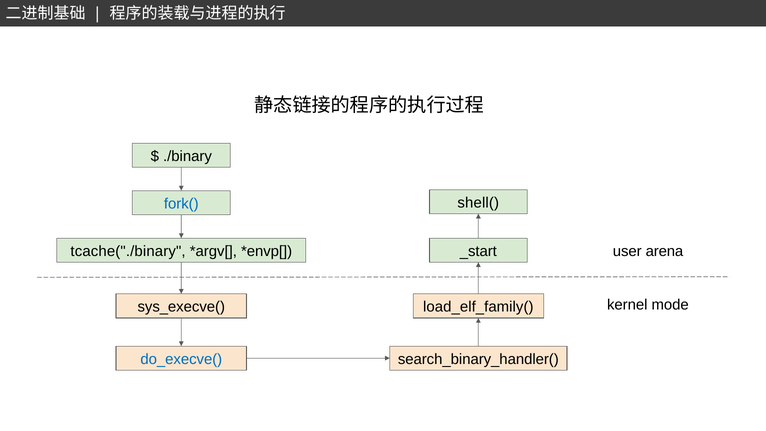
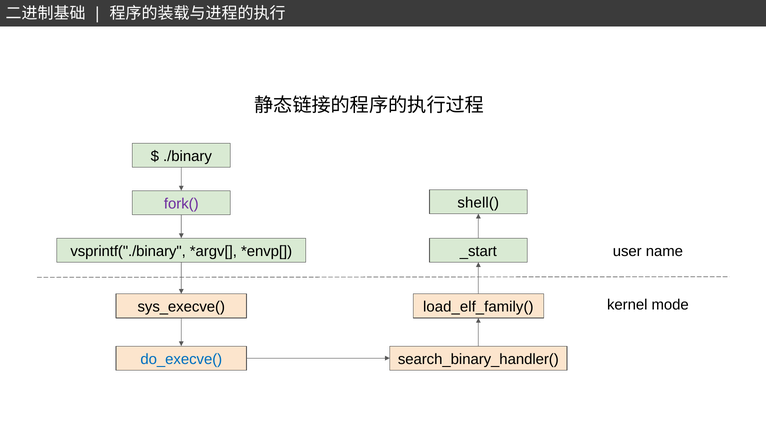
fork( colour: blue -> purple (181, 204)
tcache("./binary: tcache("./binary -> vsprintf("./binary (128, 251)
arena: arena -> name (664, 251)
